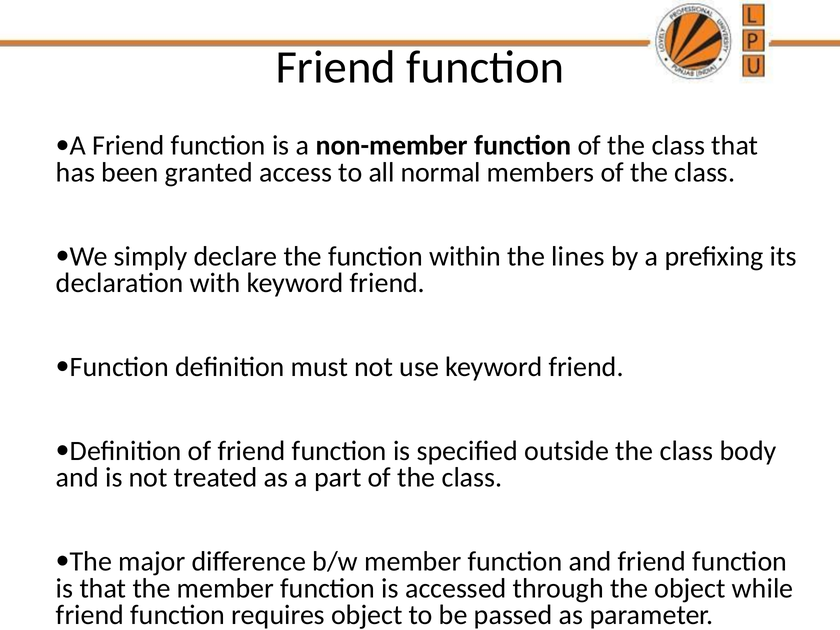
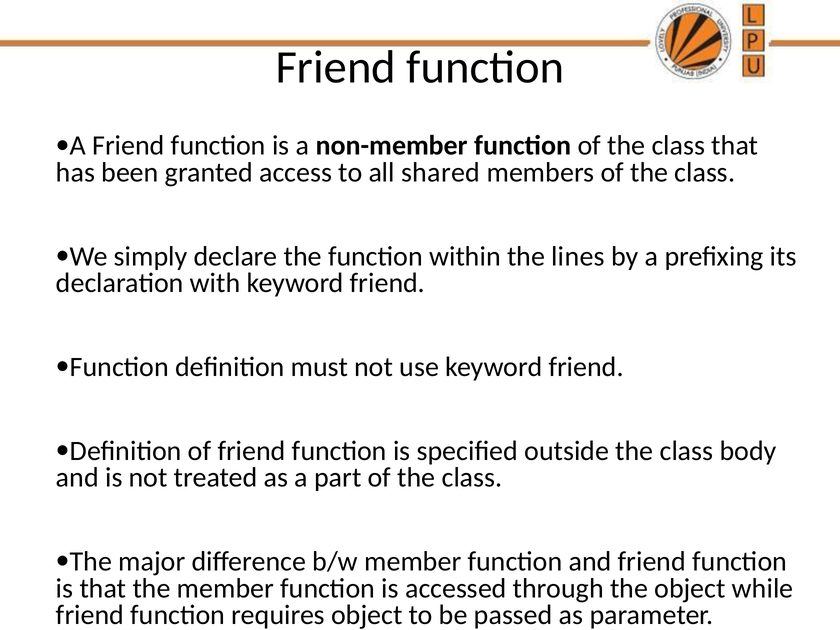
normal: normal -> shared (441, 173)
